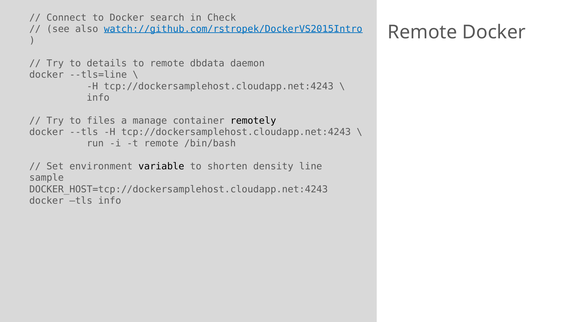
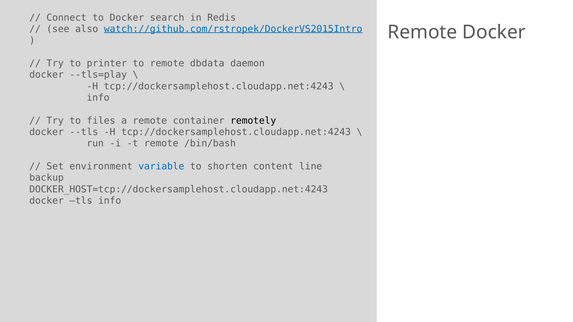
Check: Check -> Redis (222, 18)
details: details -> printer (107, 63)
--tls=line: --tls=line -> --tls=play (98, 75)
a manage: manage -> remote (150, 121)
variable colour: black -> blue (161, 167)
density: density -> content (273, 167)
sample: sample -> backup (47, 178)
